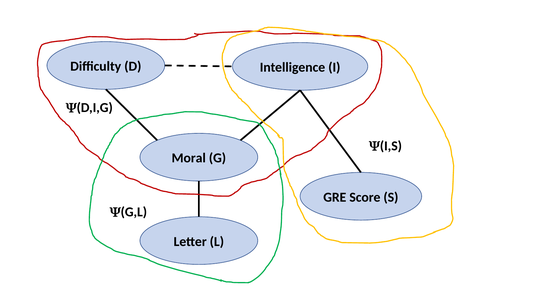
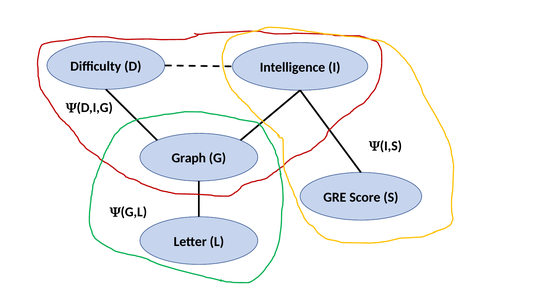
Moral: Moral -> Graph (189, 158)
